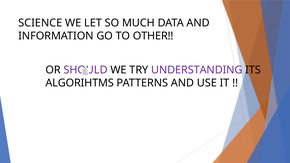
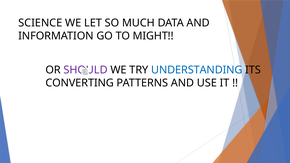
OTHER: OTHER -> MIGHT (153, 36)
UNDERSTANDING colour: purple -> blue (197, 70)
ALGORIHTMS: ALGORIHTMS -> CONVERTING (80, 83)
